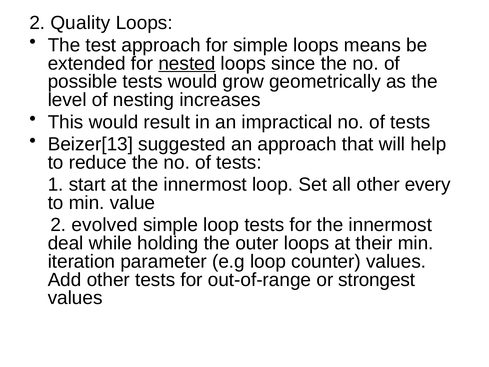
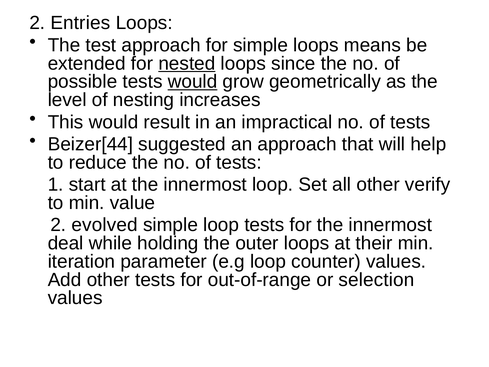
Quality: Quality -> Entries (80, 23)
would underline: none -> present (193, 82)
Beizer[13: Beizer[13 -> Beizer[44 (90, 144)
every: every -> verify (428, 184)
strongest: strongest -> selection (377, 280)
